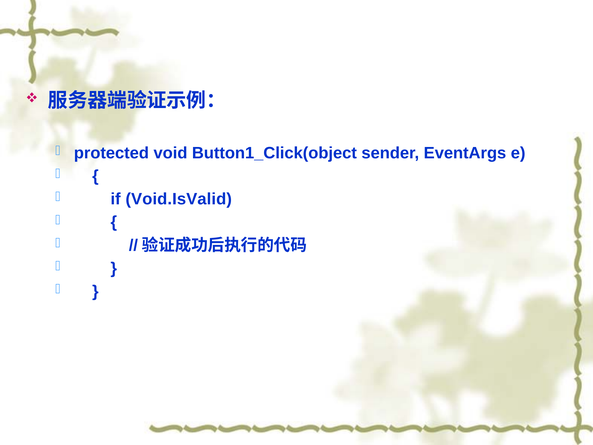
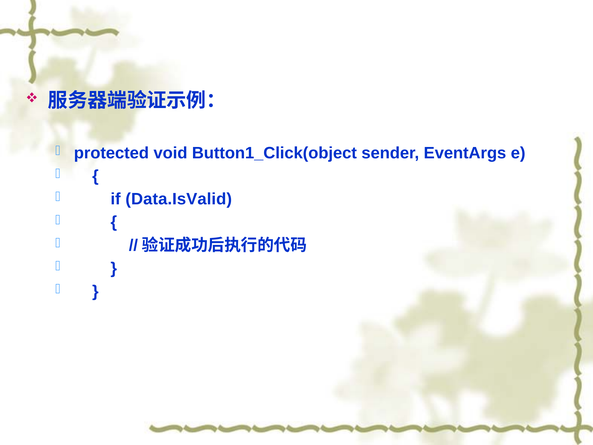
Void.IsValid: Void.IsValid -> Data.IsValid (179, 199)
